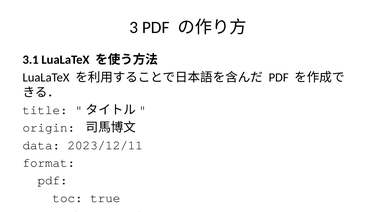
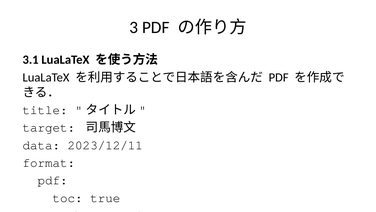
origin: origin -> target (49, 127)
